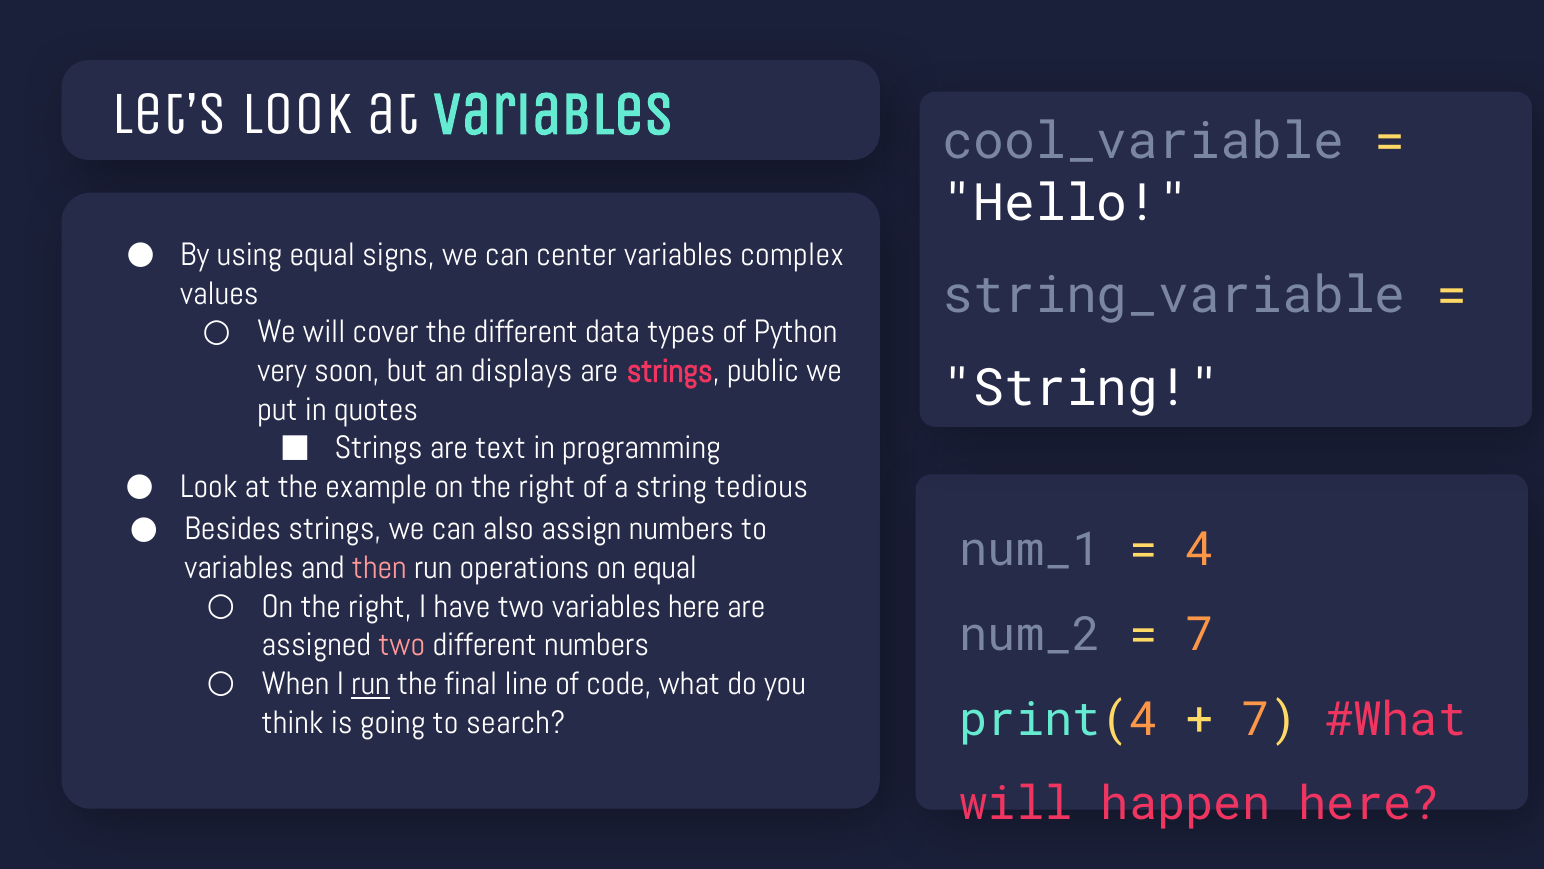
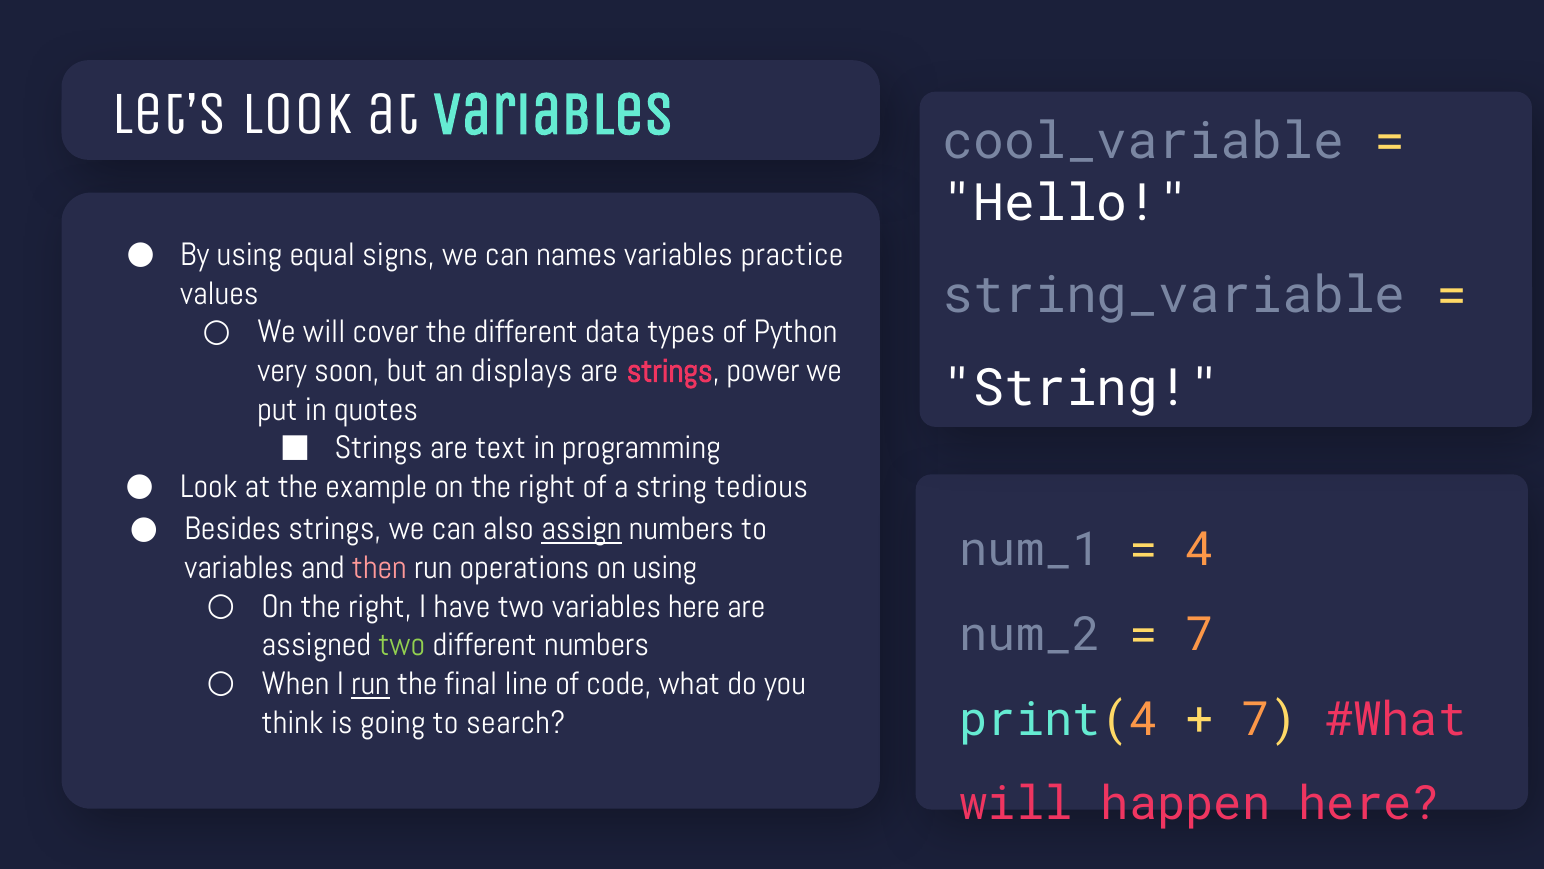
center: center -> names (577, 255)
complex: complex -> practice (792, 255)
public: public -> power (763, 371)
assign underline: none -> present (581, 529)
on equal: equal -> using (665, 568)
two colour: pink -> light green (402, 645)
